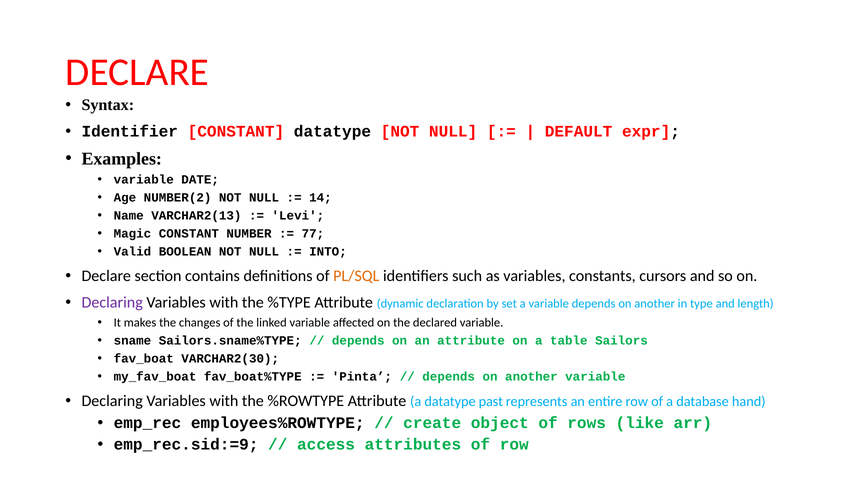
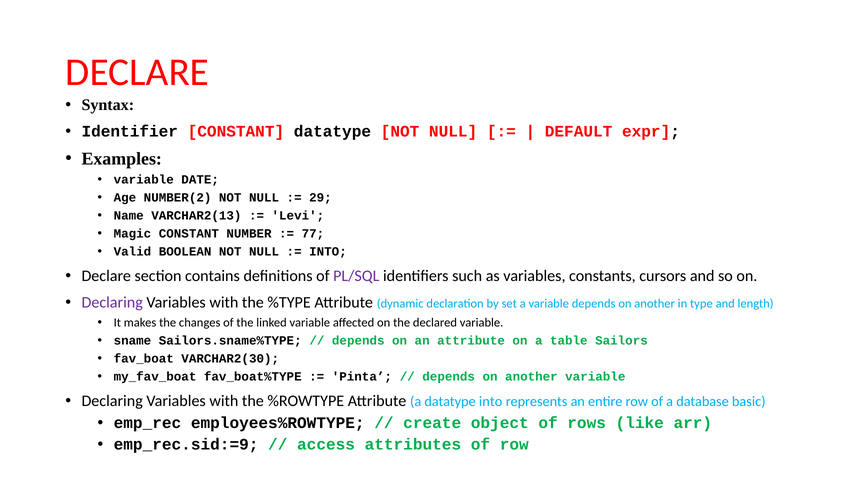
14: 14 -> 29 (320, 198)
PL/SQL colour: orange -> purple (356, 276)
datatype past: past -> into (491, 401)
hand: hand -> basic (749, 401)
